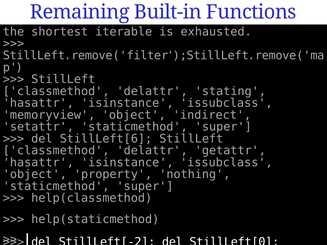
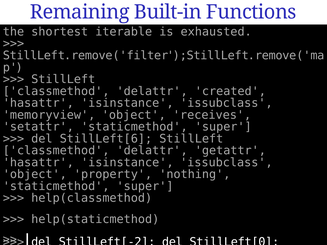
stating: stating -> created (230, 91)
indirect: indirect -> receives (212, 115)
